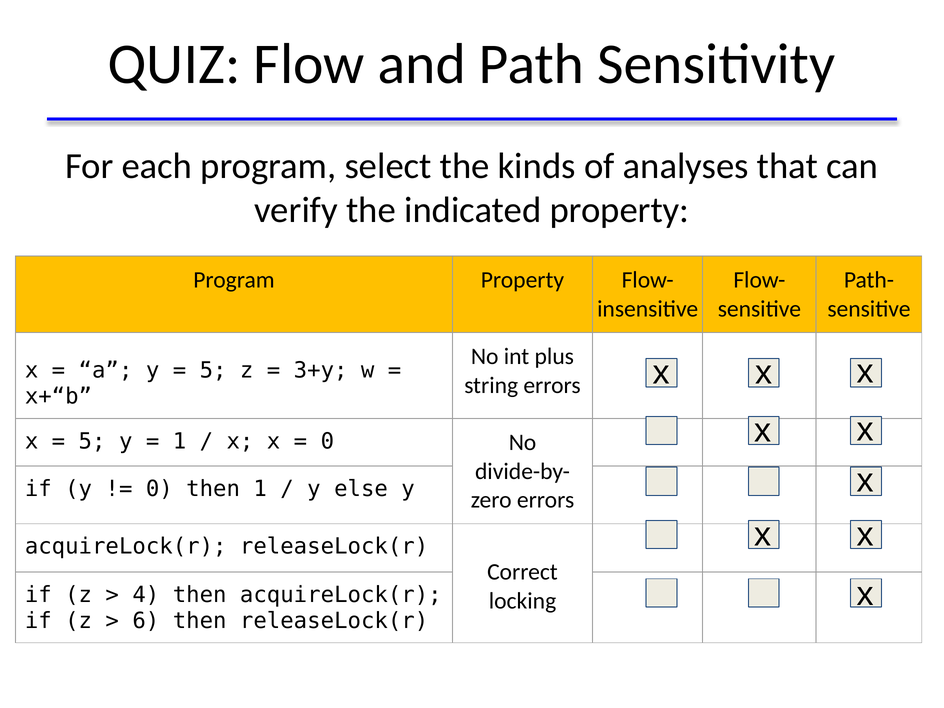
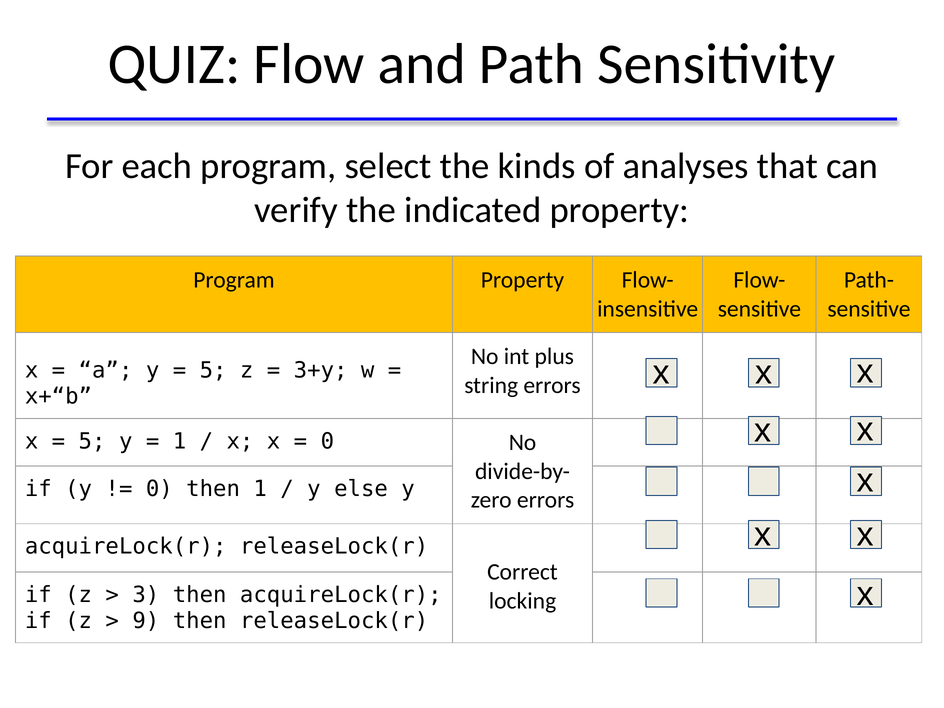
4: 4 -> 3 (146, 595)
6: 6 -> 9 (146, 621)
